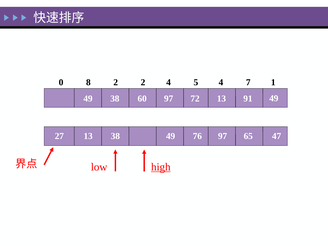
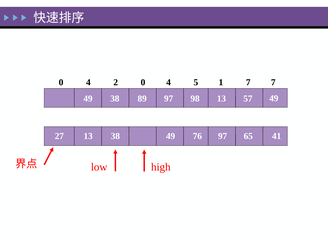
8: 8 -> 4 (88, 82)
2 2: 2 -> 0 (143, 82)
5 4: 4 -> 1 (221, 82)
7 1: 1 -> 7 (273, 82)
60: 60 -> 89 (142, 99)
72: 72 -> 98 (195, 99)
91: 91 -> 57 (248, 99)
47: 47 -> 41 (277, 136)
high underline: present -> none (161, 167)
